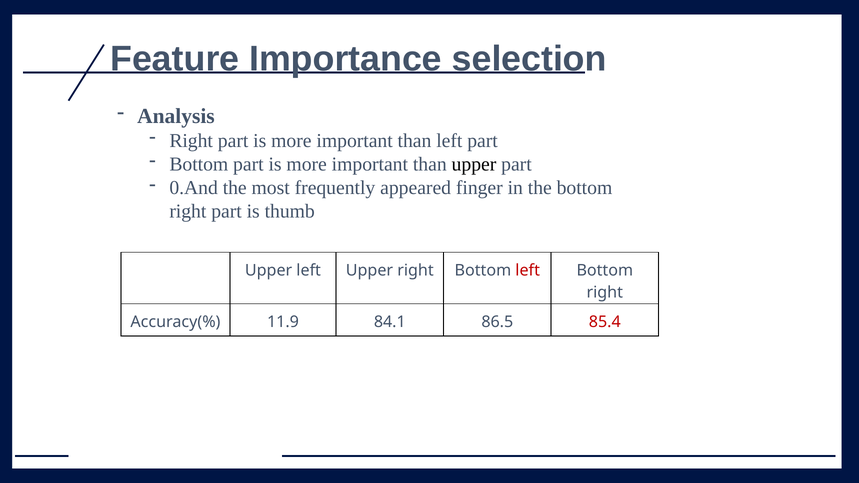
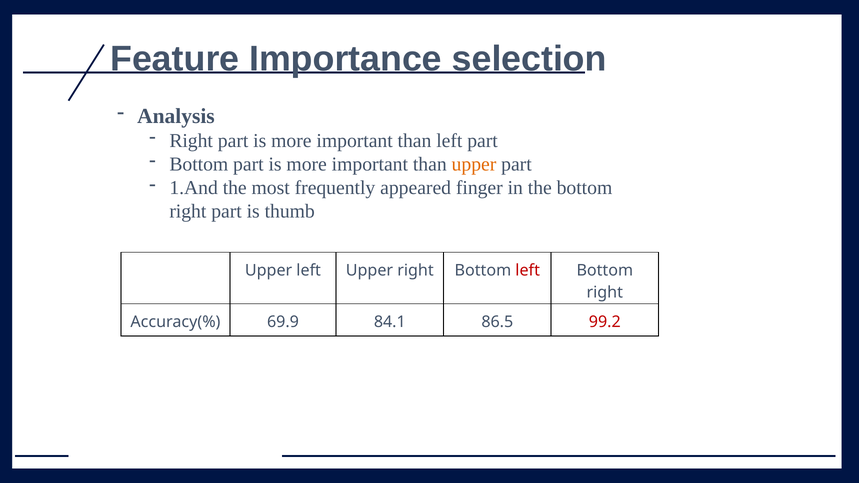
upper colour: black -> orange (474, 164)
0.And: 0.And -> 1.And (194, 188)
11.9: 11.9 -> 69.9 (283, 322)
85.4: 85.4 -> 99.2 (605, 322)
